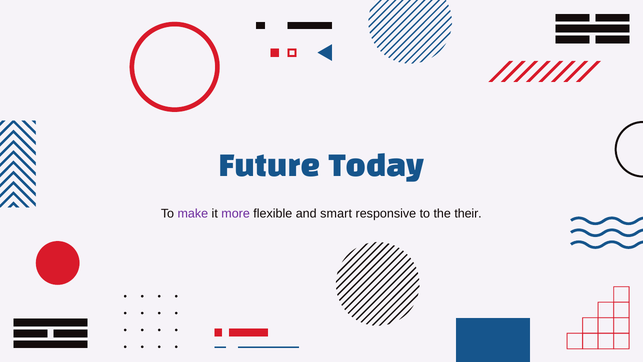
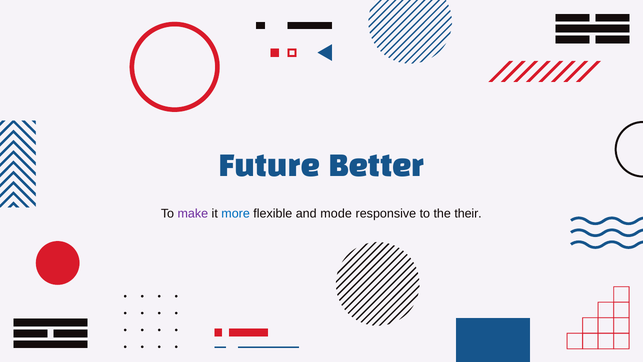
Today: Today -> Better (376, 167)
more colour: purple -> blue (236, 214)
smart: smart -> mode (336, 214)
